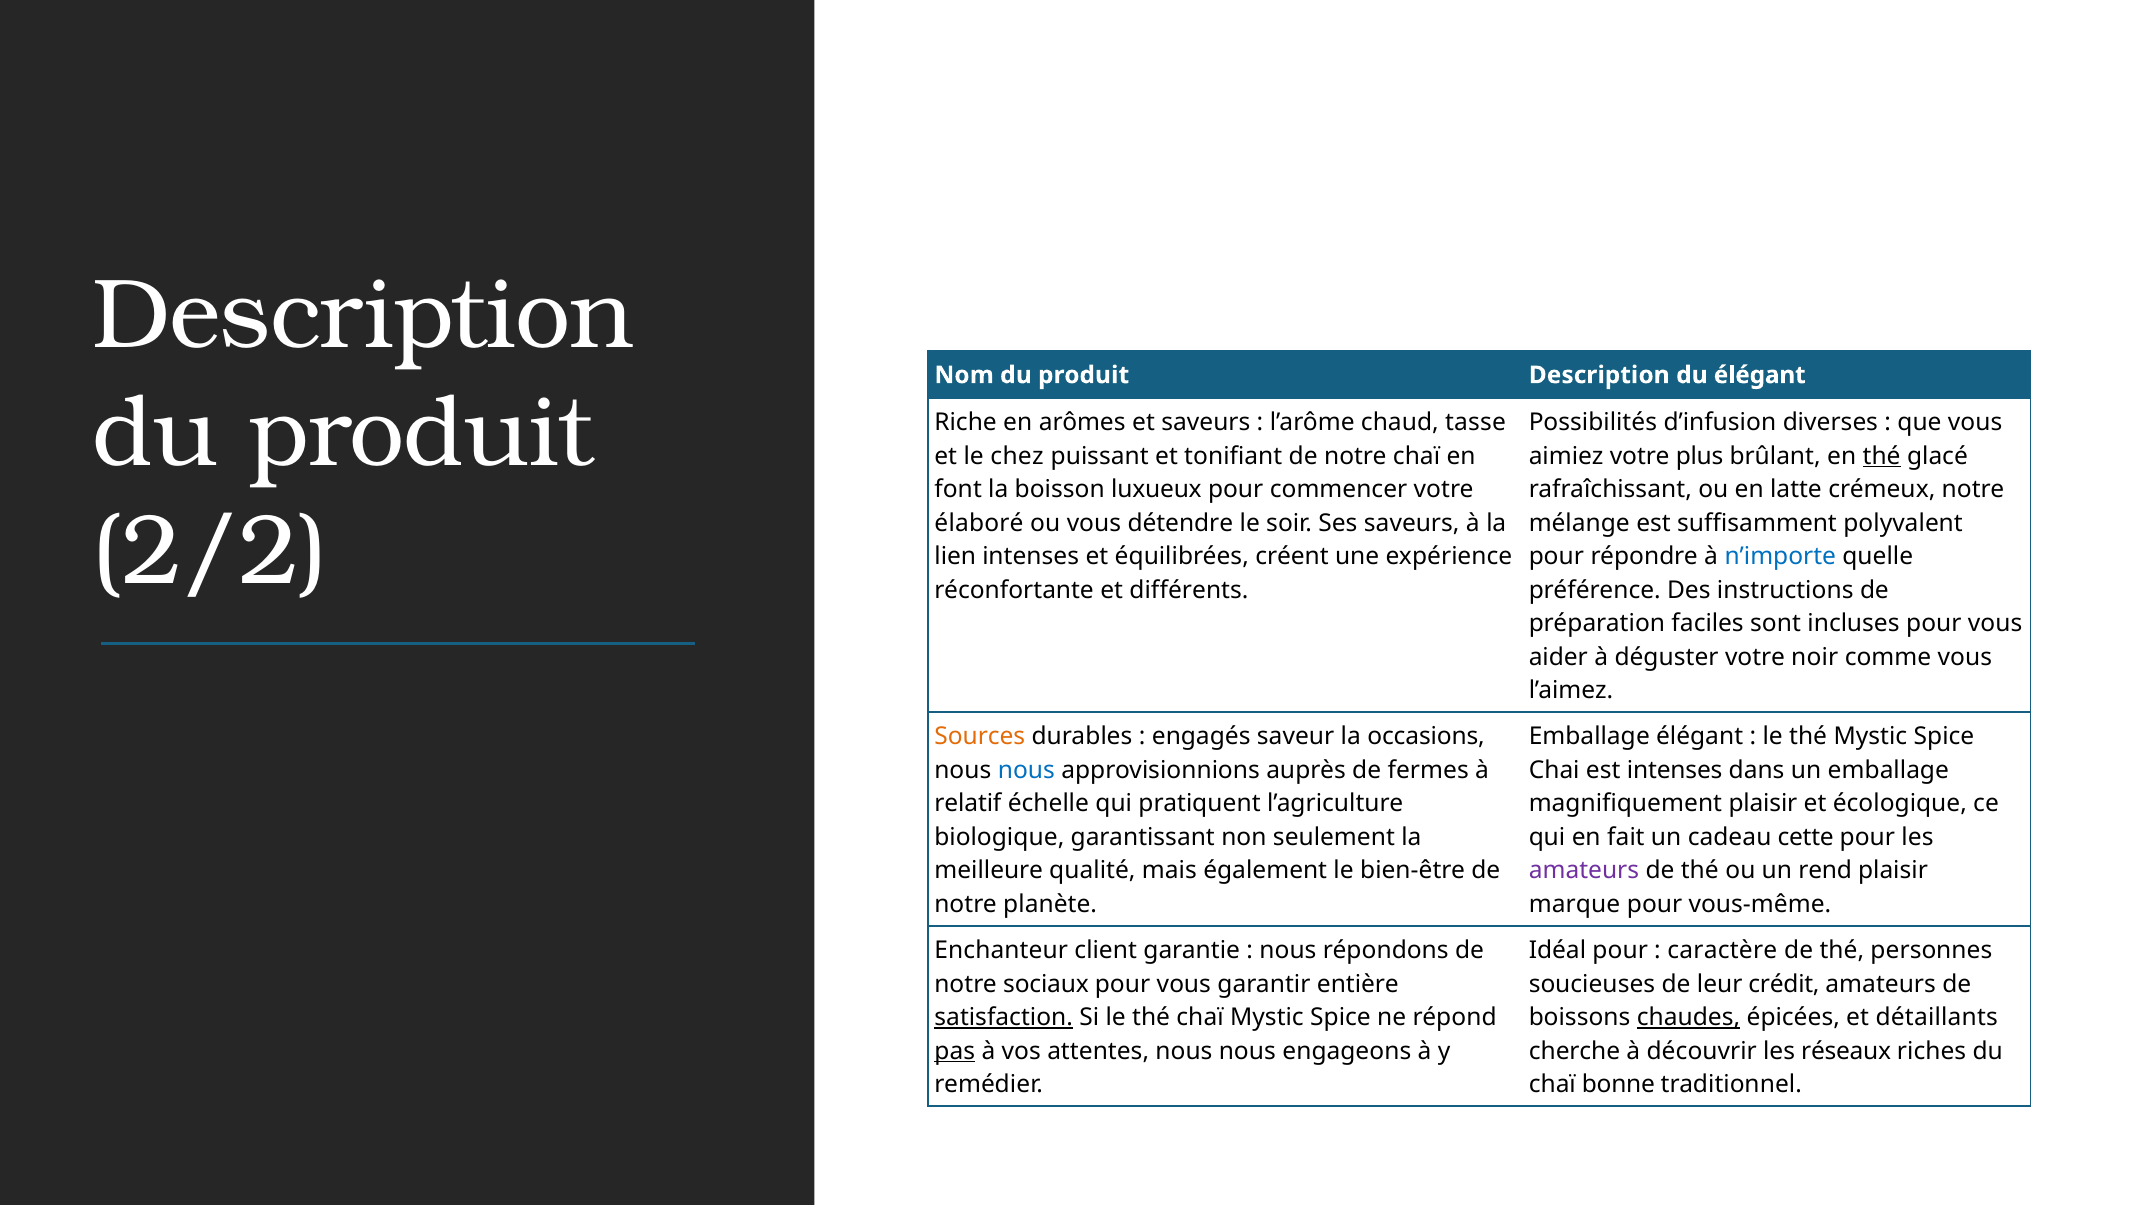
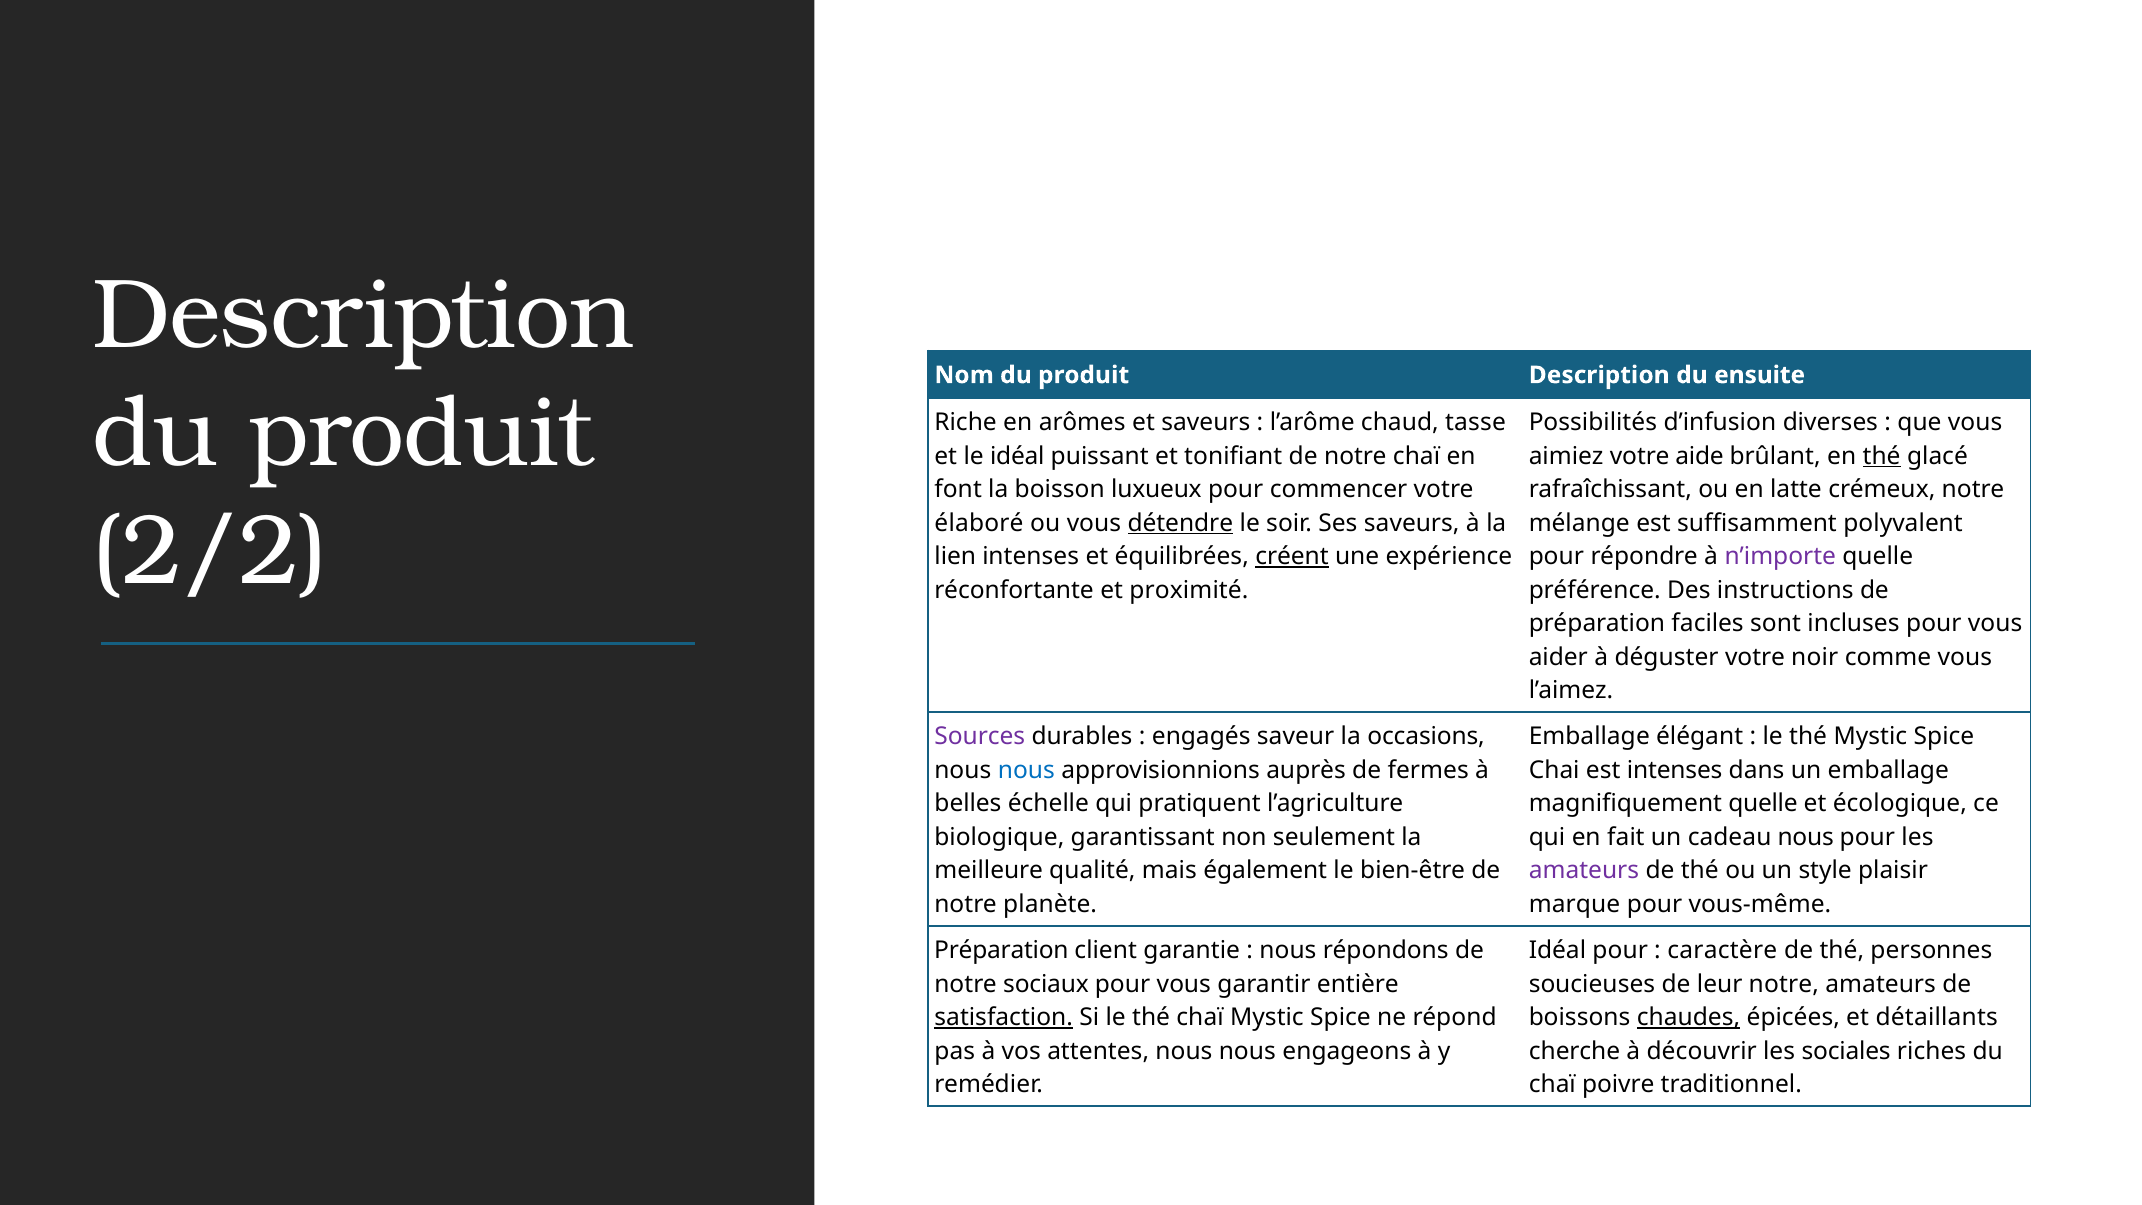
du élégant: élégant -> ensuite (1760, 375)
le chez: chez -> idéal (1017, 456)
plus: plus -> aide (1700, 456)
détendre underline: none -> present (1180, 523)
créent underline: none -> present (1292, 557)
n’importe colour: blue -> purple (1780, 557)
différents: différents -> proximité (1189, 590)
Sources colour: orange -> purple (980, 737)
relatif: relatif -> belles (968, 804)
magnifiquement plaisir: plaisir -> quelle (1763, 804)
cadeau cette: cette -> nous (1806, 837)
rend: rend -> style (1825, 871)
Enchanteur: Enchanteur -> Préparation (1001, 950)
leur crédit: crédit -> notre (1784, 984)
pas underline: present -> none (955, 1051)
réseaux: réseaux -> sociales (1846, 1051)
bonne: bonne -> poivre (1618, 1084)
